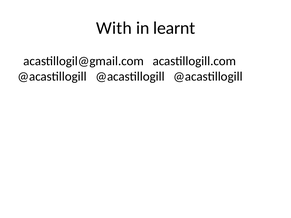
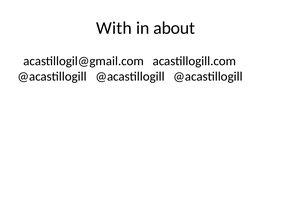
learnt: learnt -> about (174, 28)
